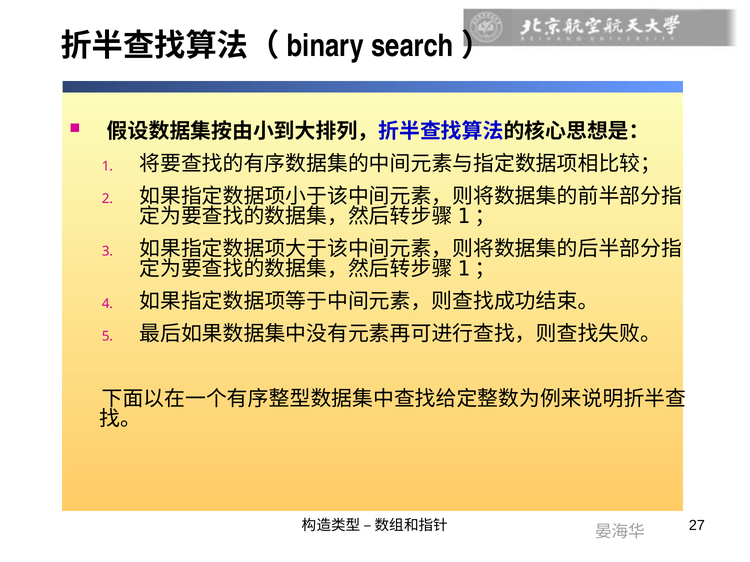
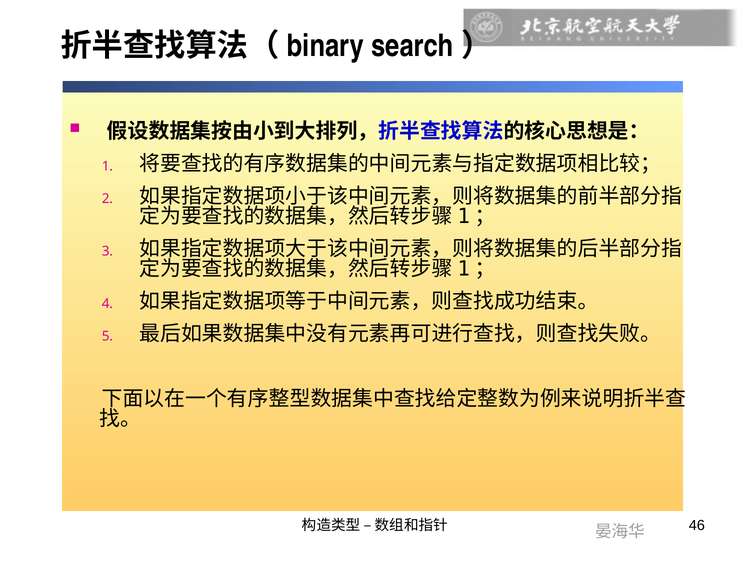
27: 27 -> 46 (697, 526)
